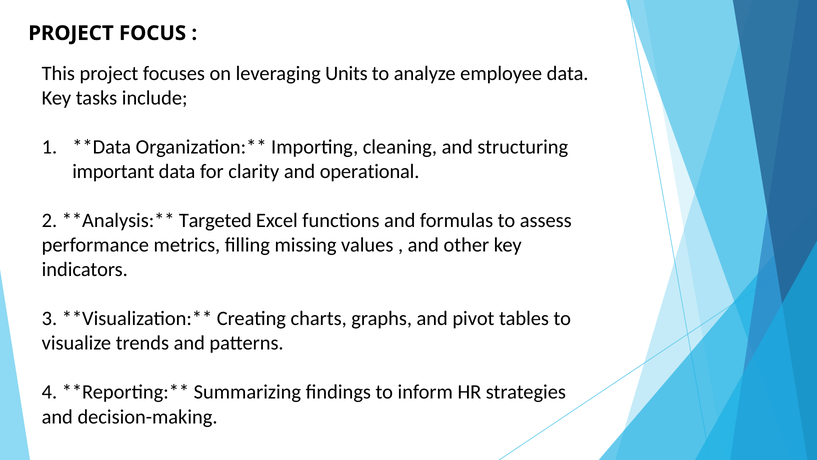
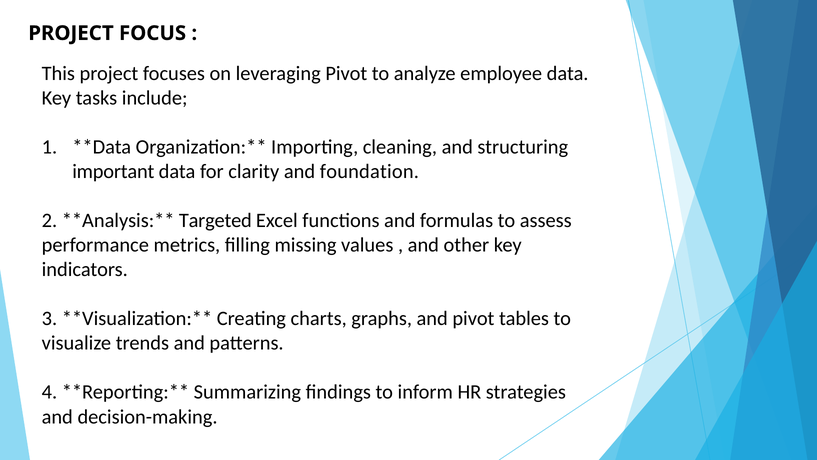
leveraging Units: Units -> Pivot (346, 73)
operational: operational -> foundation (369, 171)
